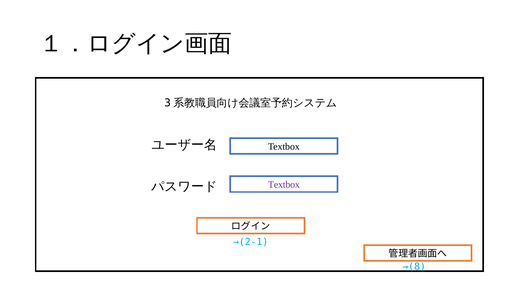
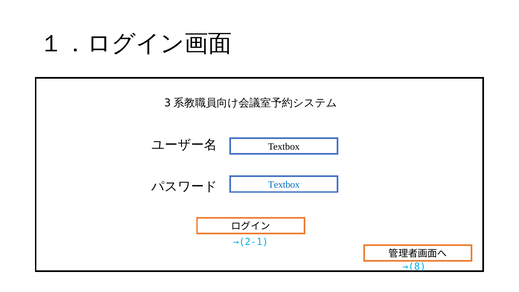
Textbox colour: purple -> blue (284, 185)
